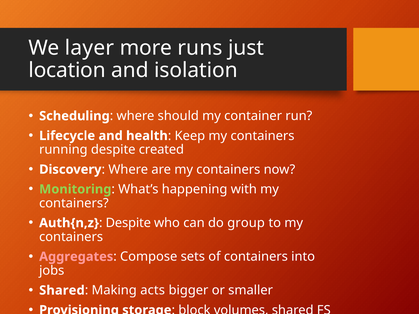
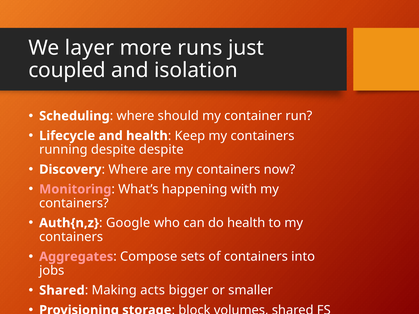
location: location -> coupled (67, 70)
despite created: created -> despite (161, 150)
Monitoring colour: light green -> pink (75, 189)
Despite: Despite -> Google (128, 223)
do group: group -> health (246, 223)
